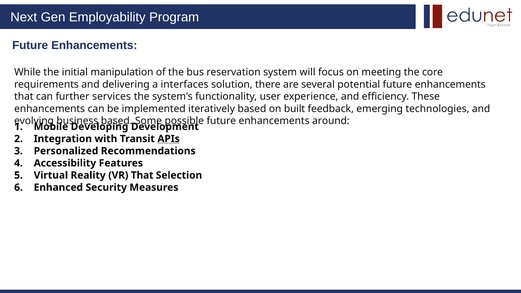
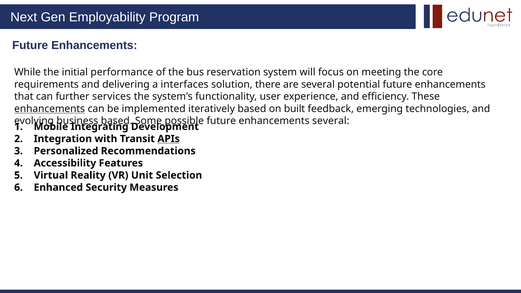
manipulation: manipulation -> performance (122, 72)
enhancements underline: none -> present (50, 109)
enhancements around: around -> several (331, 121)
Developing: Developing -> Integrating (100, 127)
VR That: That -> Unit (142, 175)
